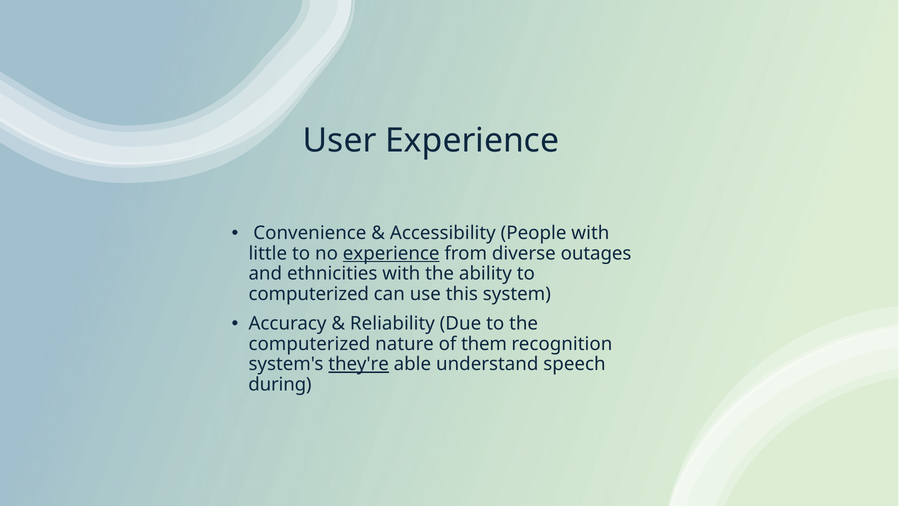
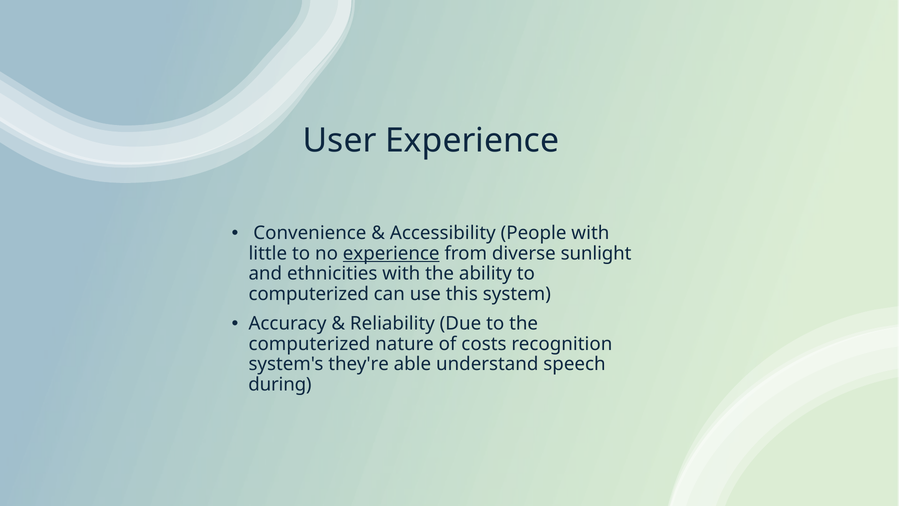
outages: outages -> sunlight (596, 253)
them: them -> costs (484, 344)
they're underline: present -> none (359, 364)
